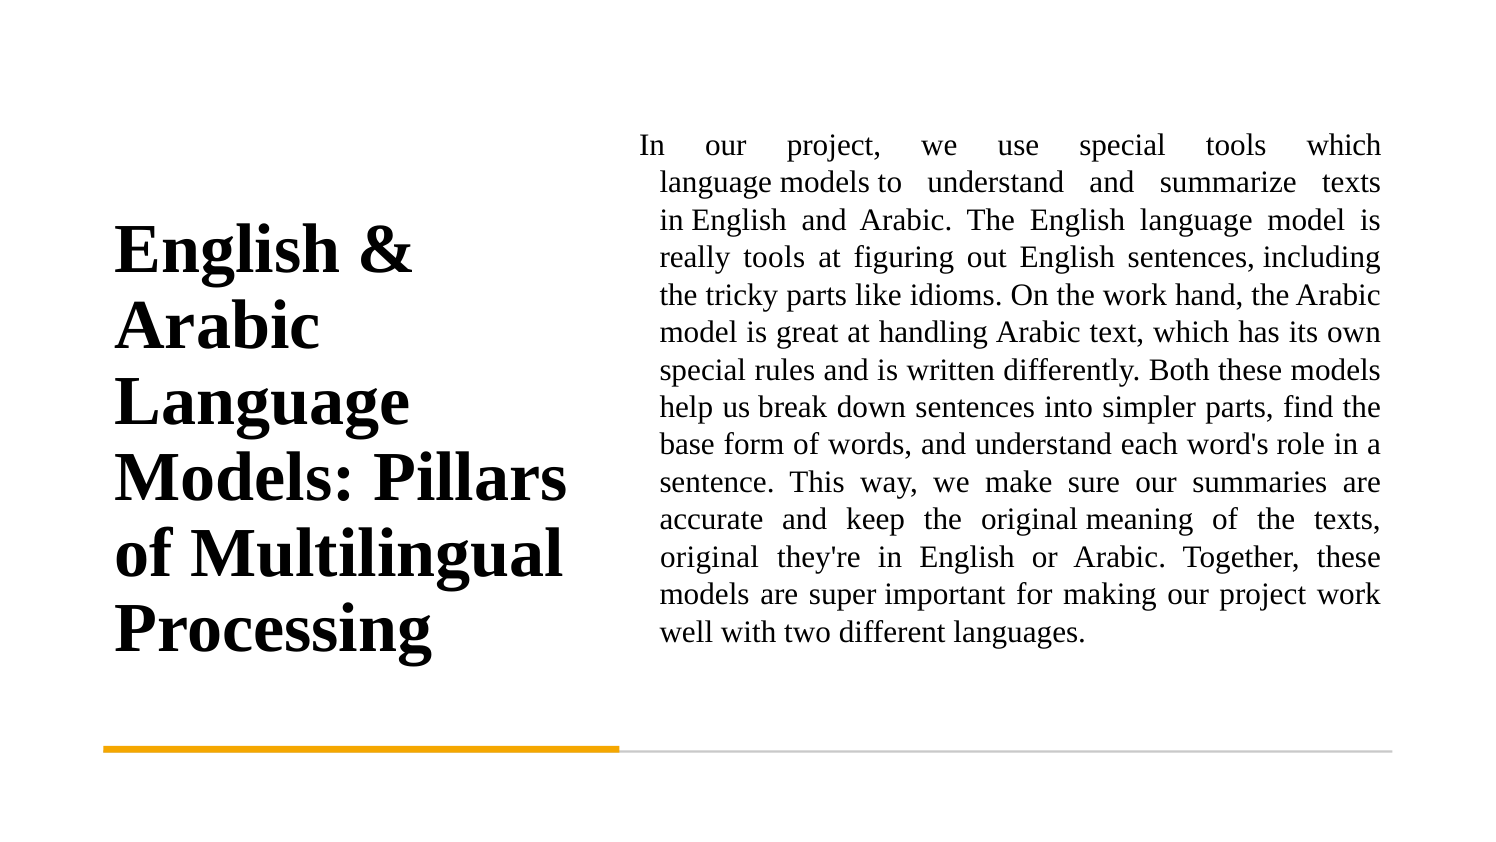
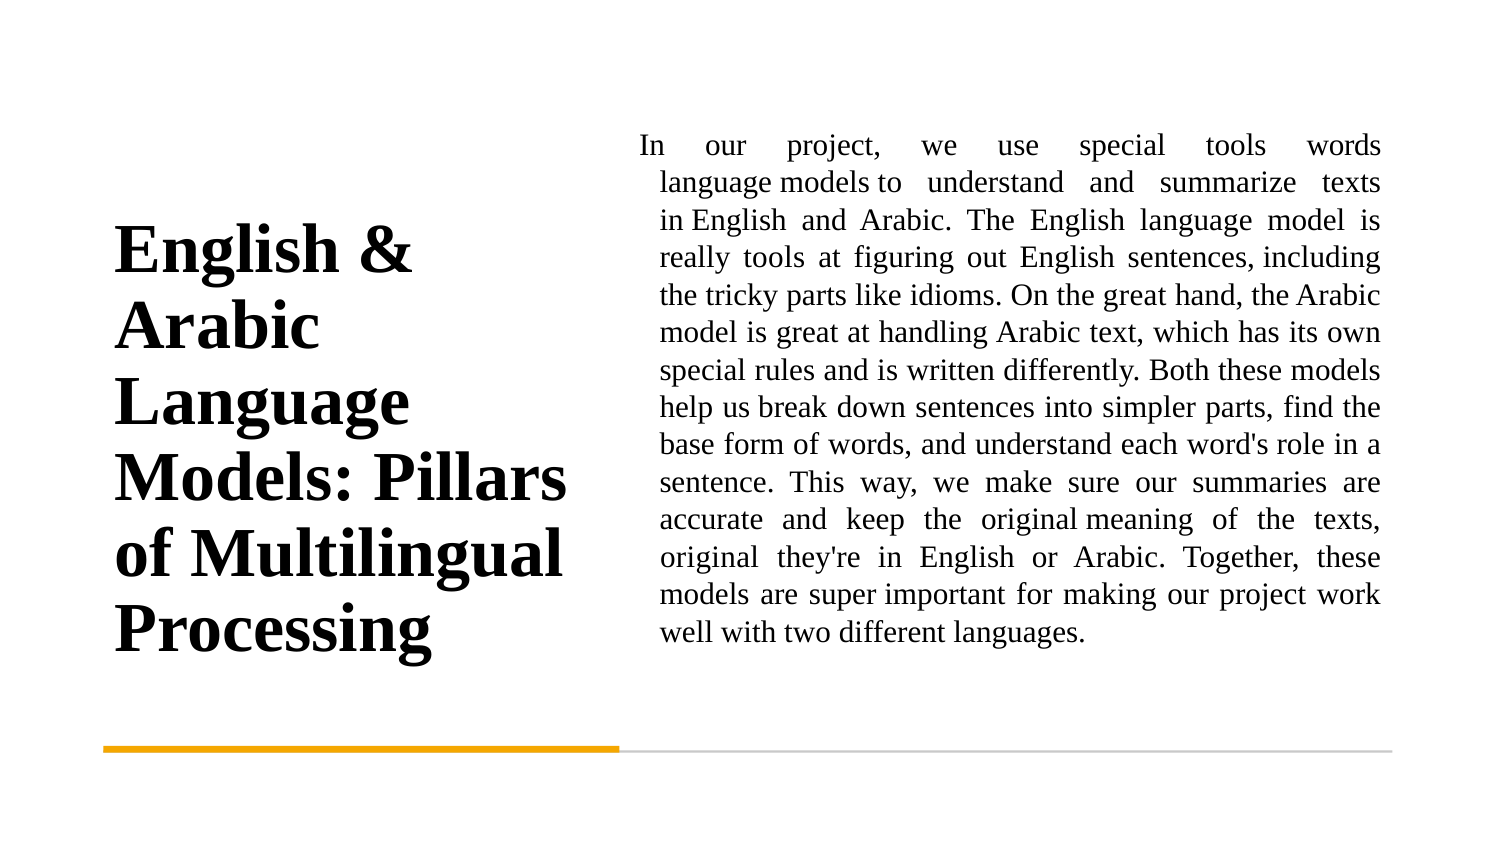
tools which: which -> words (1344, 145)
the work: work -> great (1135, 295)
